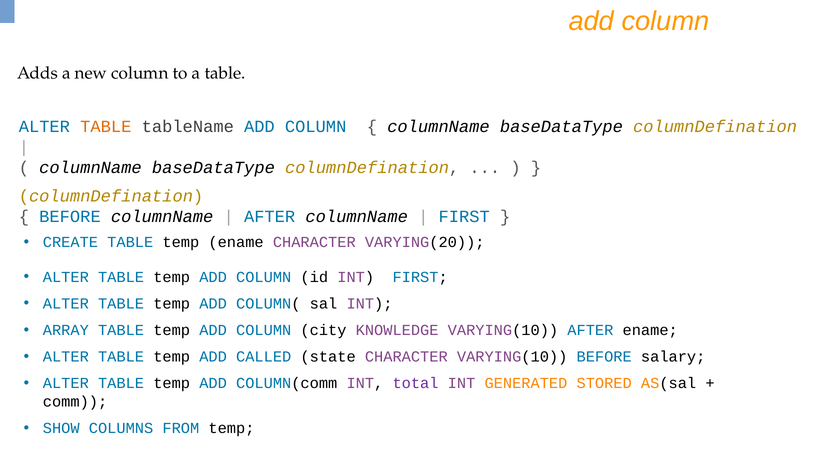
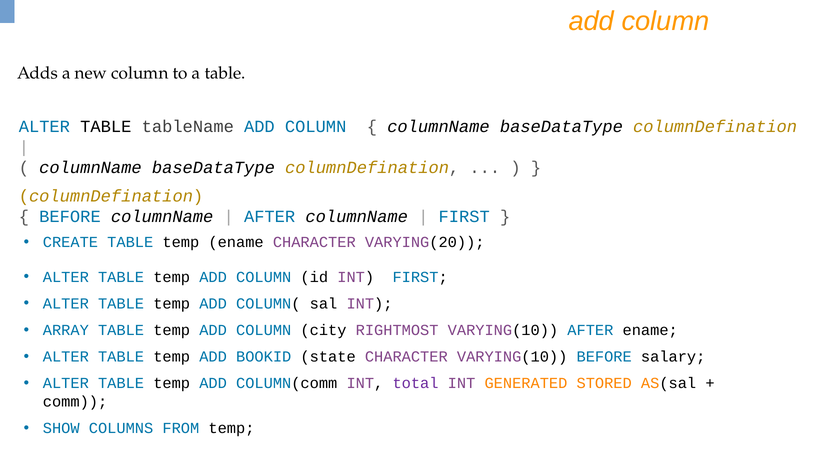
TABLE colour: orange -> black (106, 127)
KNOWLEDGE: KNOWLEDGE -> RIGHTMOST (397, 330)
CALLED: CALLED -> BOOKID (264, 357)
